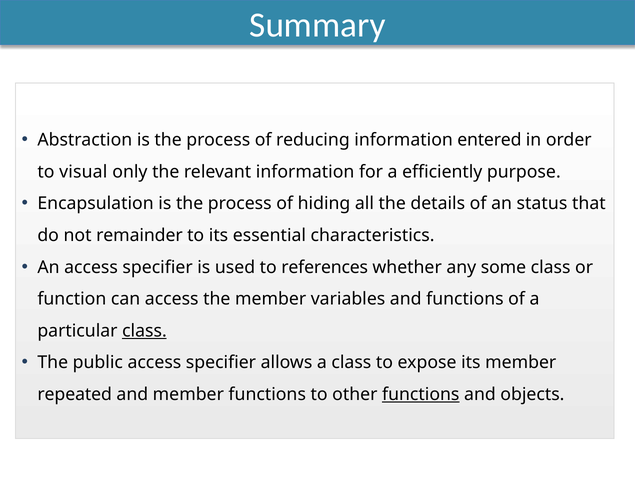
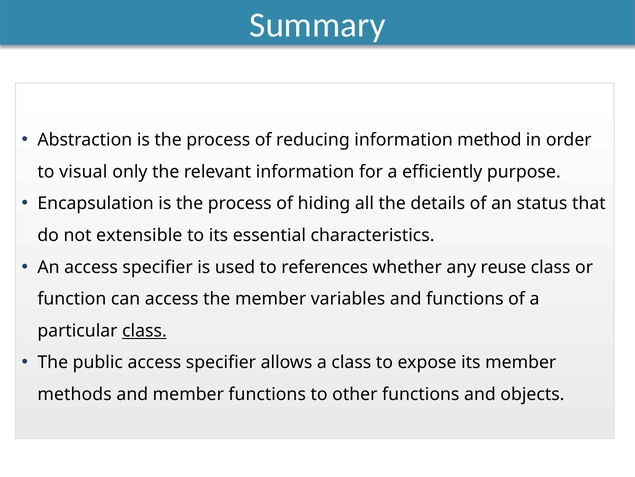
entered: entered -> method (489, 140)
remainder: remainder -> extensible (139, 235)
some: some -> reuse (503, 267)
repeated: repeated -> methods (75, 394)
functions underline: present -> none (421, 394)
